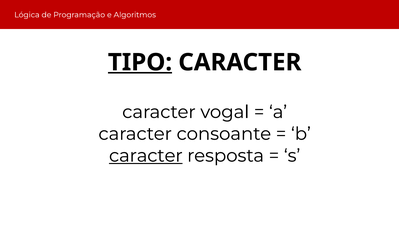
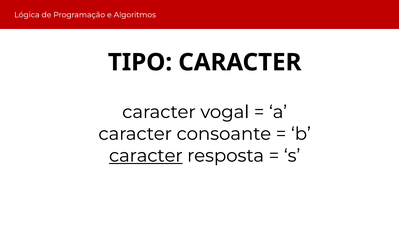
TIPO underline: present -> none (140, 62)
